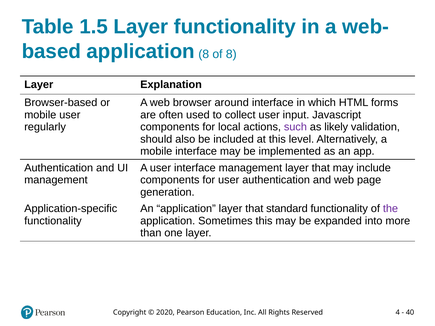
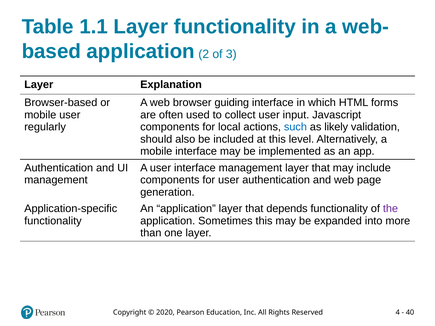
1.5: 1.5 -> 1.1 (94, 27)
application 8: 8 -> 2 (204, 54)
of 8: 8 -> 3 (231, 54)
around: around -> guiding (232, 103)
such colour: purple -> blue (295, 127)
standard: standard -> depends (287, 209)
